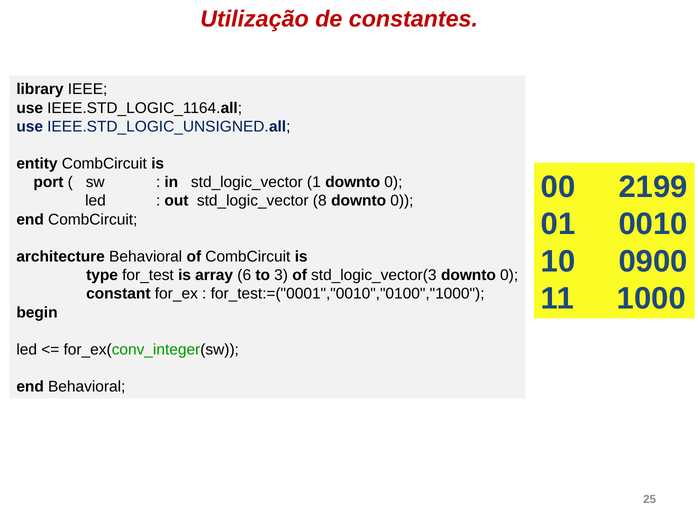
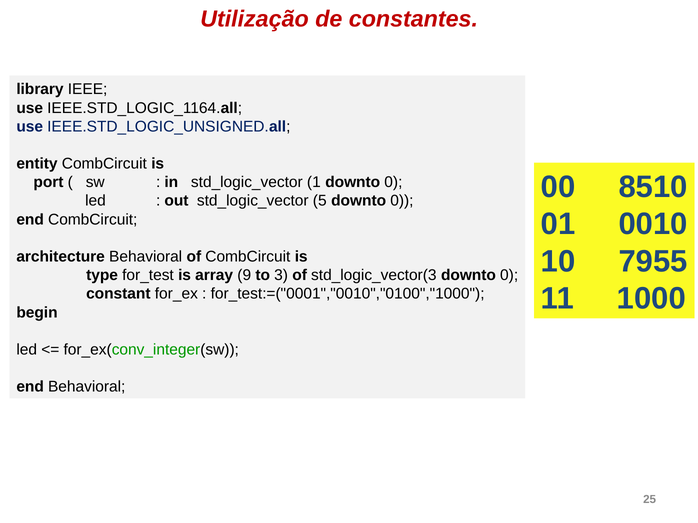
2199: 2199 -> 8510 (653, 187)
8: 8 -> 5 (320, 201)
0900: 0900 -> 7955 (653, 262)
6: 6 -> 9 (244, 275)
